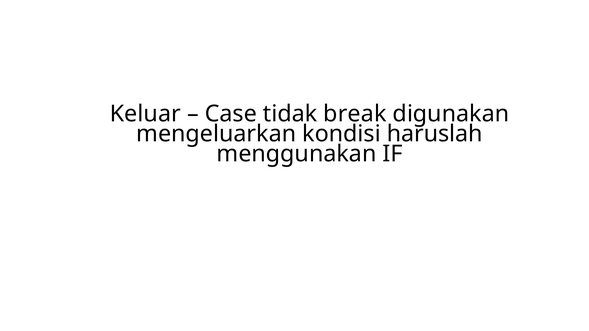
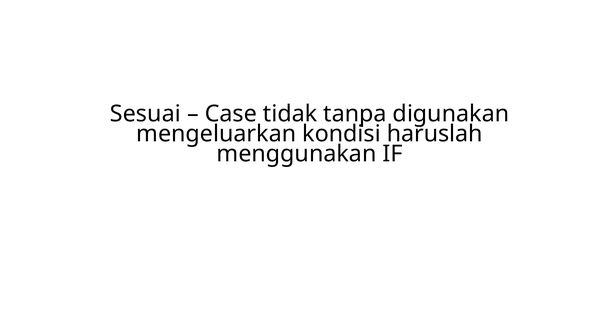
Keluar: Keluar -> Sesuai (145, 114)
break: break -> tanpa (355, 114)
